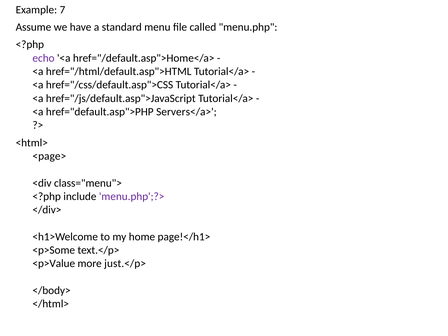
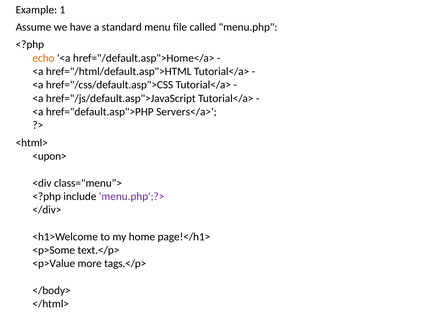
7: 7 -> 1 (62, 10)
echo colour: purple -> orange (44, 58)
<page>: <page> -> <upon> (49, 156)
just.</p>: just.</p> -> tags.</p> (125, 264)
